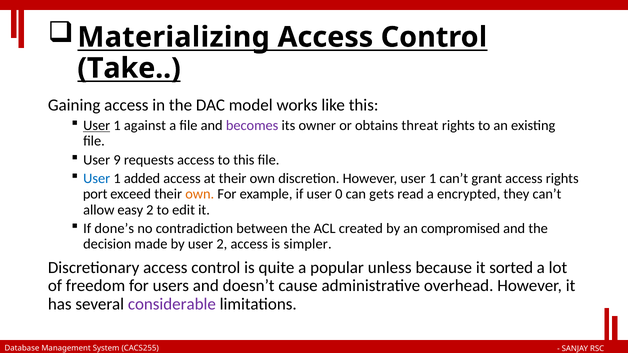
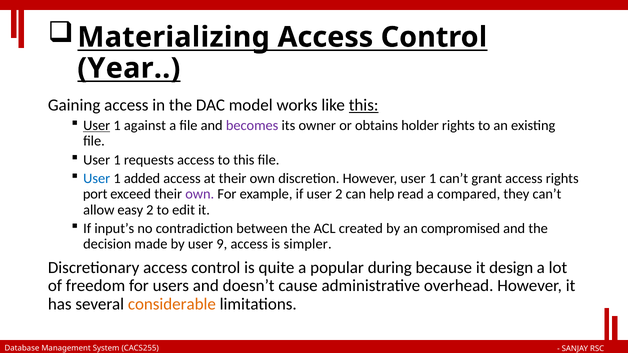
Take: Take -> Year (129, 68)
this underline: none -> present (364, 105)
threat: threat -> holder (420, 126)
9: 9 -> 1 (117, 160)
own colour: orange -> purple (200, 194)
user 0: 0 -> 2 (339, 194)
gets: gets -> help (382, 194)
encrypted: encrypted -> compared (469, 194)
done’s: done’s -> input’s (114, 229)
user 2: 2 -> 9 (222, 244)
unless: unless -> during (390, 268)
sorted: sorted -> design (511, 268)
considerable colour: purple -> orange (172, 304)
